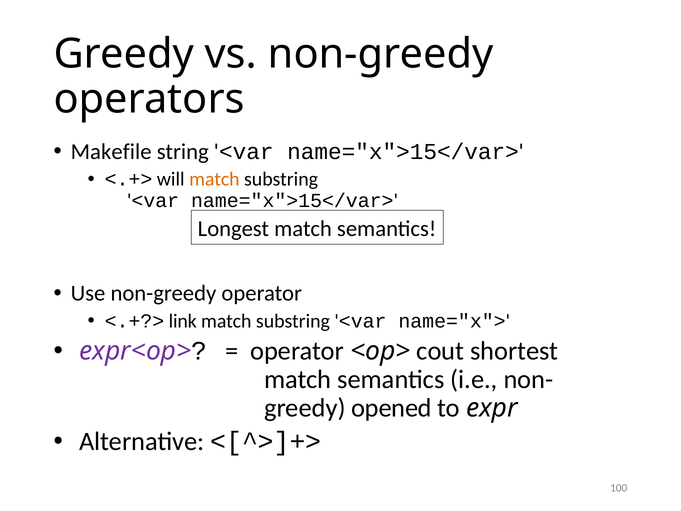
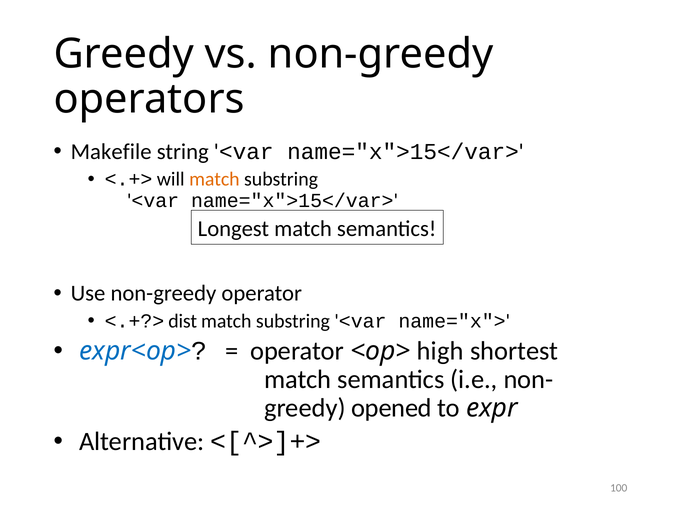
link: link -> dist (183, 321)
expr<op> colour: purple -> blue (135, 351)
cout: cout -> high (440, 351)
